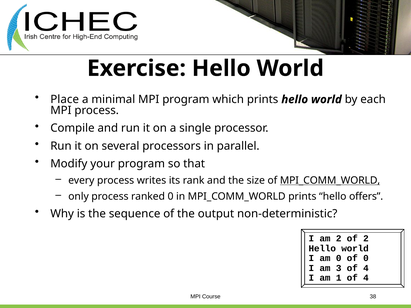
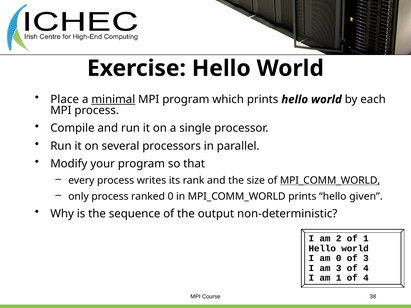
minimal underline: none -> present (113, 100)
offers: offers -> given (366, 197)
of 2: 2 -> 1 (366, 239)
of 0: 0 -> 3 (366, 259)
